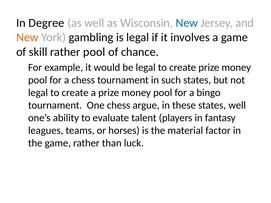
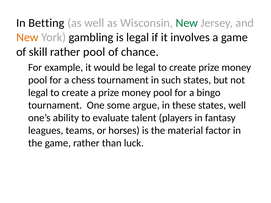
Degree: Degree -> Betting (46, 23)
New colour: blue -> green (187, 23)
One chess: chess -> some (119, 105)
